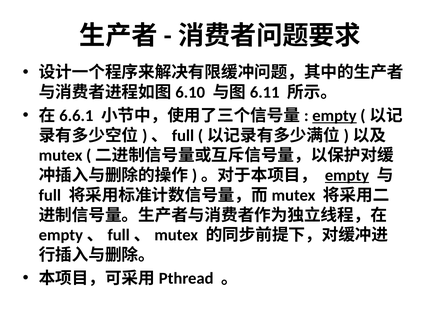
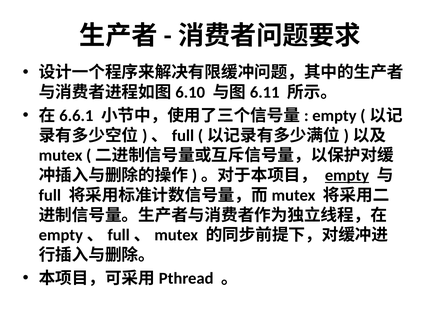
empty underline: present -> none (334, 116)
